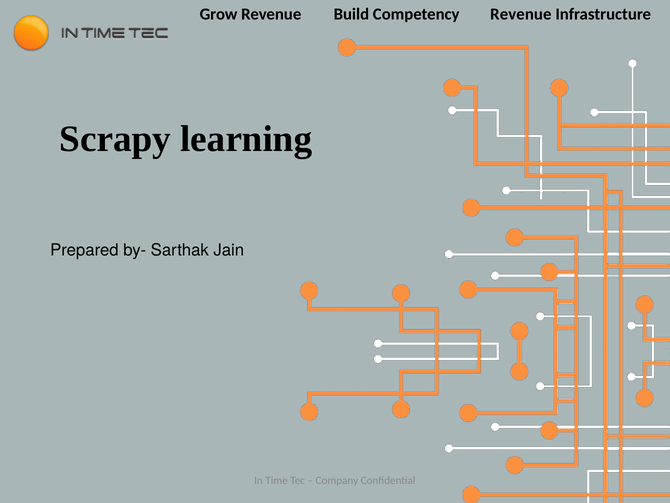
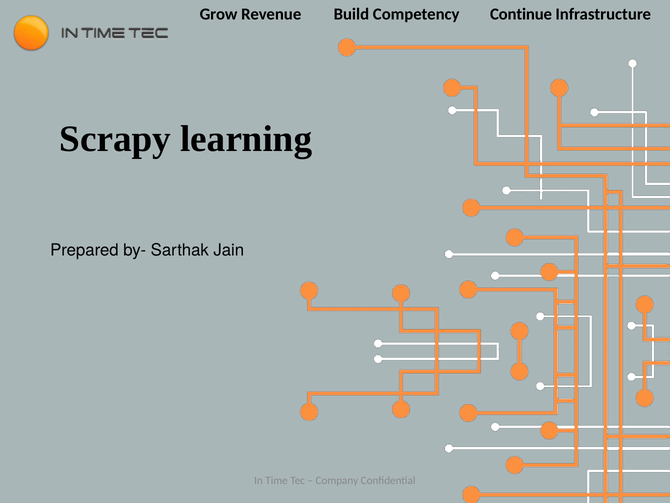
Competency Revenue: Revenue -> Continue (521, 14)
